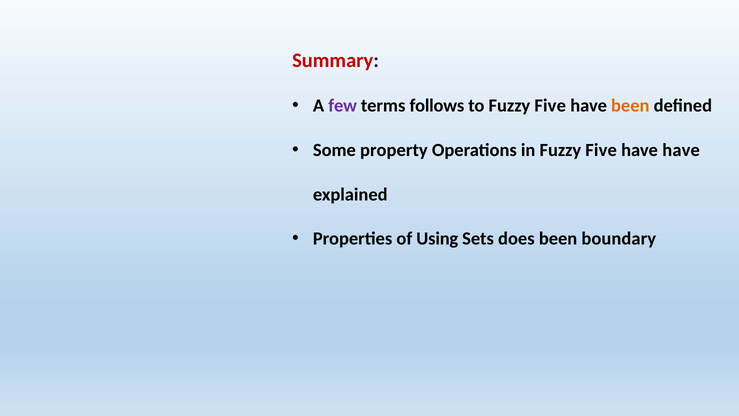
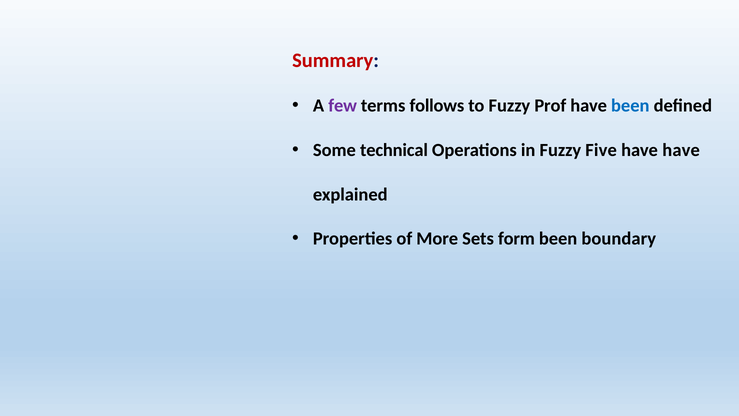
to Fuzzy Five: Five -> Prof (550, 106)
been colour: orange -> blue (630, 106)
property: property -> technical (394, 150)
Using: Using -> More (437, 239)
does: does -> form (516, 239)
